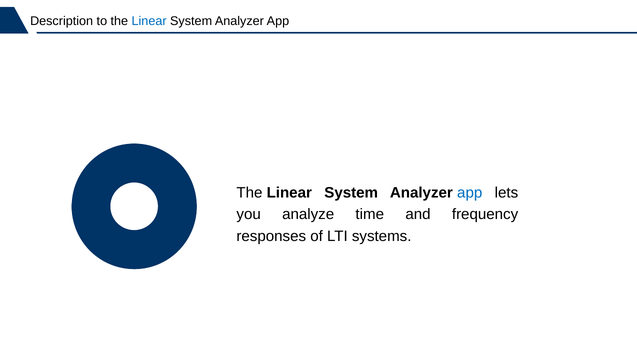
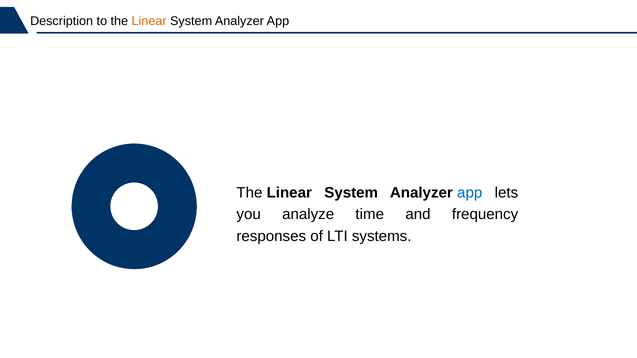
Linear colour: blue -> orange (149, 21)
